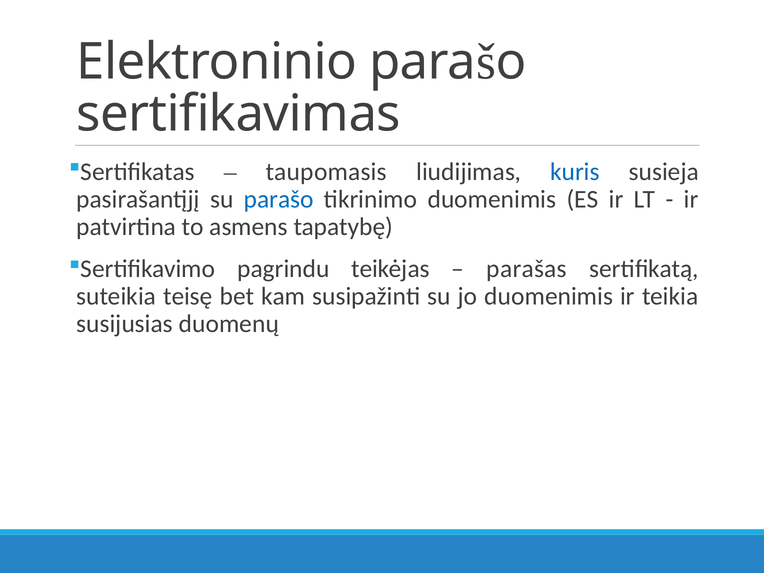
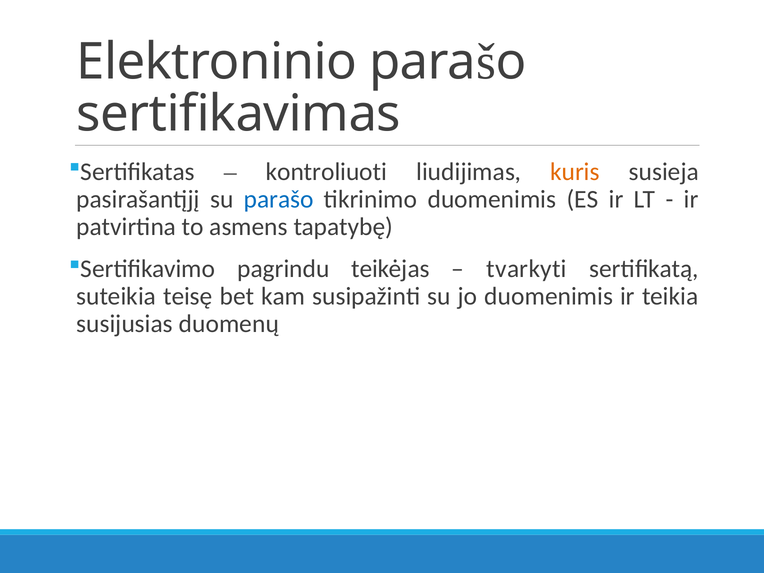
taupomasis: taupomasis -> kontroliuoti (326, 172)
kuris colour: blue -> orange (575, 172)
parašas: parašas -> tvarkyti (527, 269)
